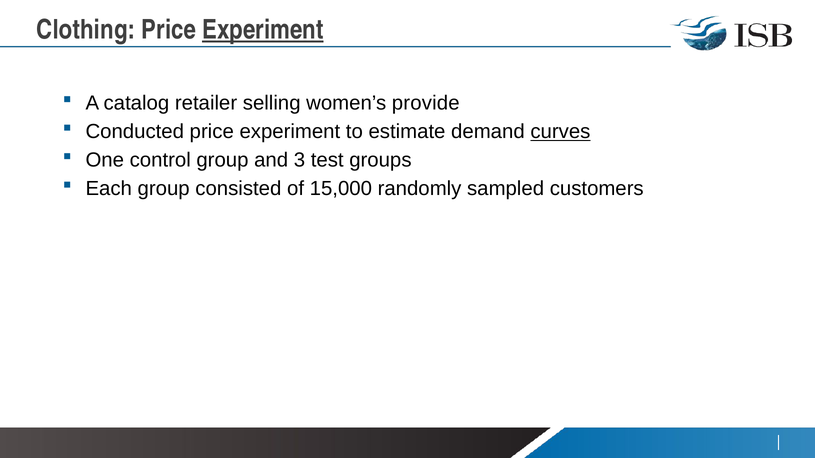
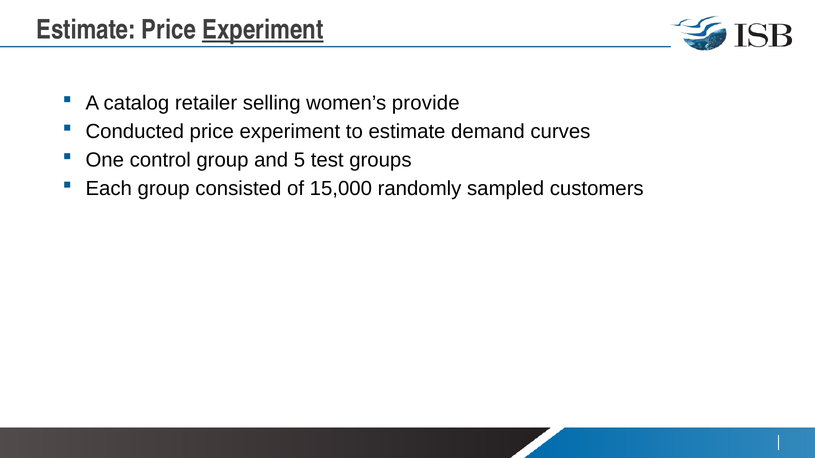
Clothing: Clothing -> Estimate (86, 30)
curves underline: present -> none (560, 132)
3: 3 -> 5 (299, 160)
